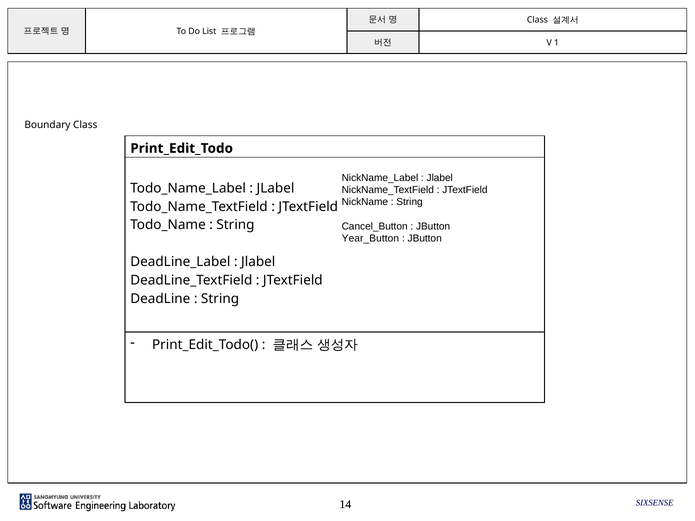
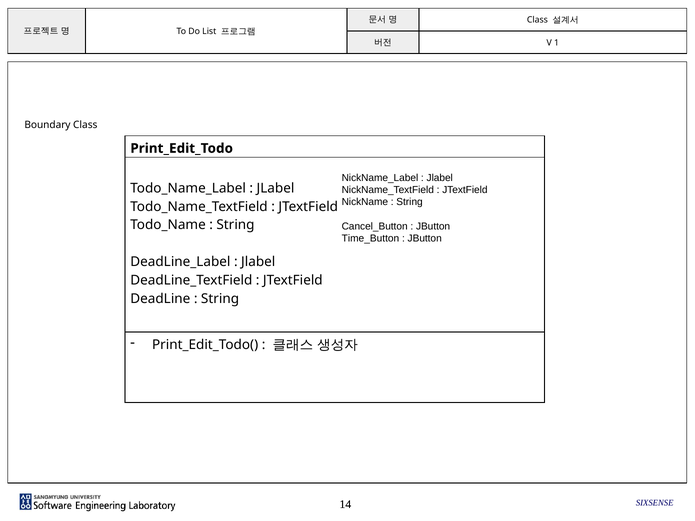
Year_Button: Year_Button -> Time_Button (370, 239)
